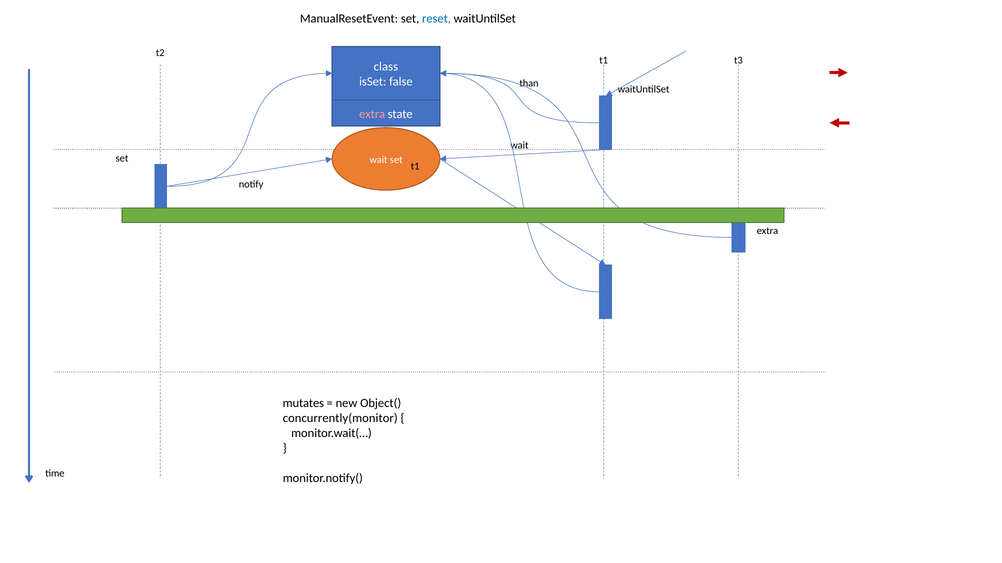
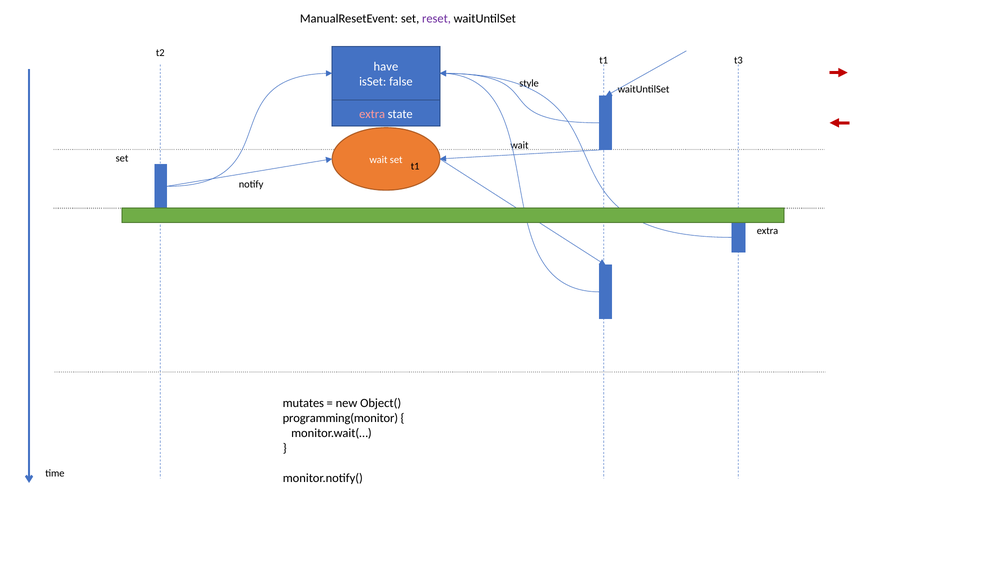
reset colour: blue -> purple (436, 19)
class: class -> have (386, 67)
than: than -> style (529, 83)
concurrently(monitor: concurrently(monitor -> programming(monitor (340, 419)
